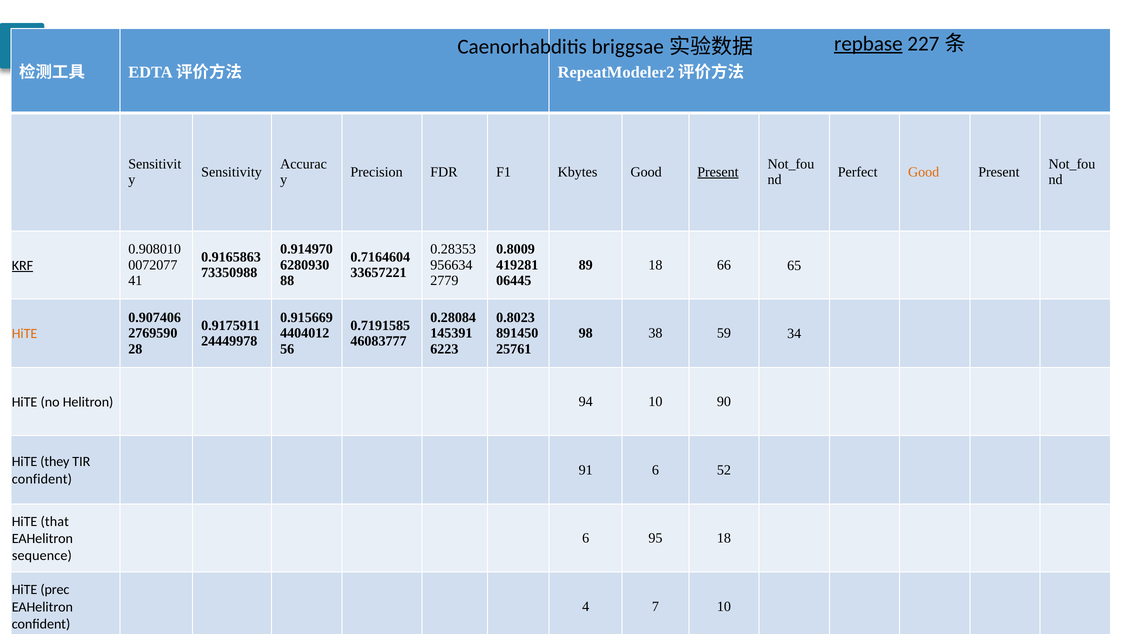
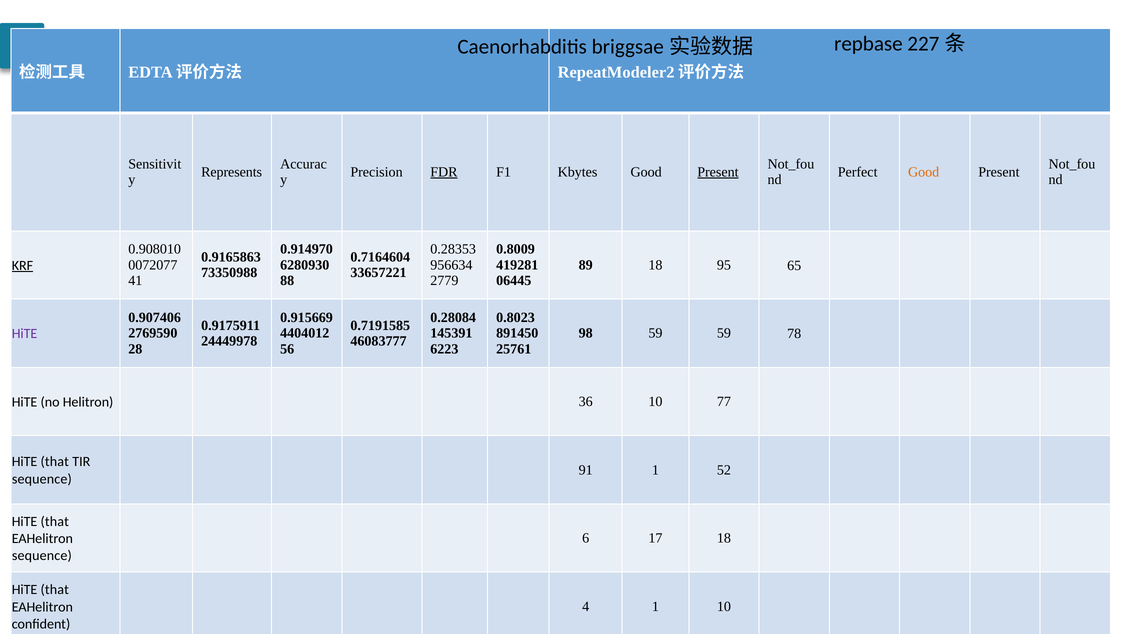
repbase underline: present -> none (868, 44)
Sensitivity: Sensitivity -> Represents (232, 172)
FDR underline: none -> present (444, 172)
66: 66 -> 95 (724, 265)
98 38: 38 -> 59 (655, 333)
34: 34 -> 78 (794, 333)
HiTE colour: orange -> purple (25, 333)
94: 94 -> 36 (586, 401)
90: 90 -> 77 (724, 401)
they: they -> that (55, 461)
91 6: 6 -> 1 (655, 469)
confident: confident -> sequence (42, 478)
95: 95 -> 17 (655, 538)
prec: prec -> that (55, 589)
4 7: 7 -> 1 (655, 606)
